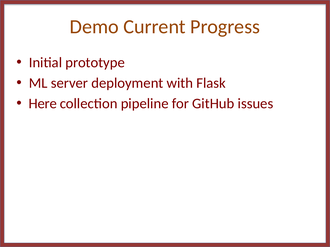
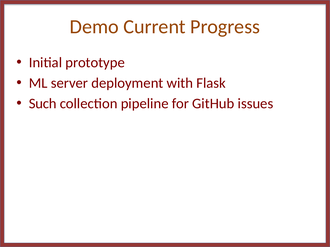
Here: Here -> Such (43, 104)
